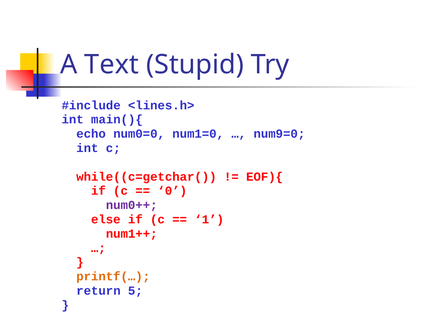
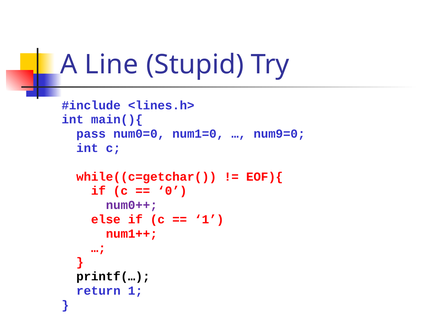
Text: Text -> Line (112, 64)
echo: echo -> pass (91, 134)
printf(… colour: orange -> black (113, 276)
return 5: 5 -> 1 (135, 290)
